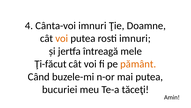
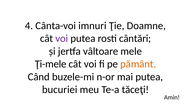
voi colour: orange -> purple (62, 38)
rosti imnuri: imnuri -> cântări (135, 38)
întreagă: întreagă -> vâltoare (101, 51)
Ţi-făcut: Ţi-făcut -> Ţi-mele (51, 64)
